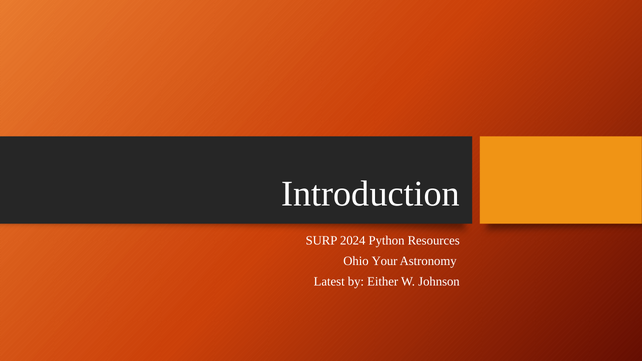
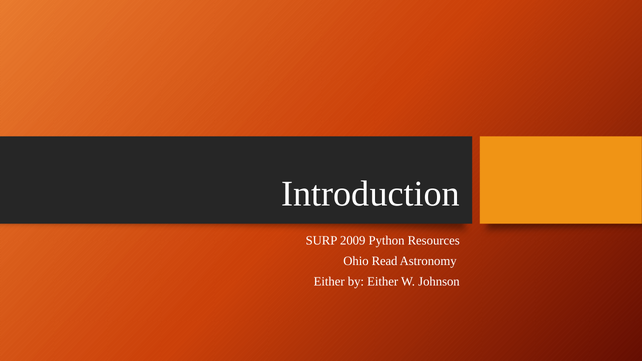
2024: 2024 -> 2009 (353, 241)
Your: Your -> Read (385, 261)
Latest: Latest -> Either (329, 281)
